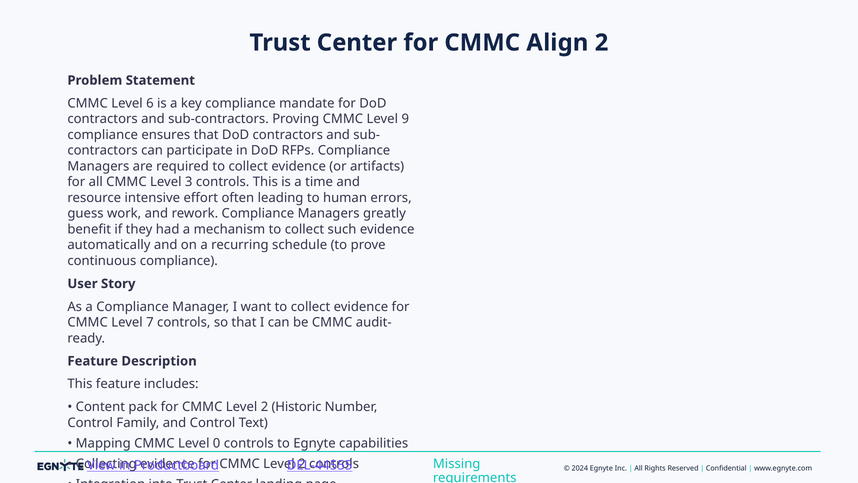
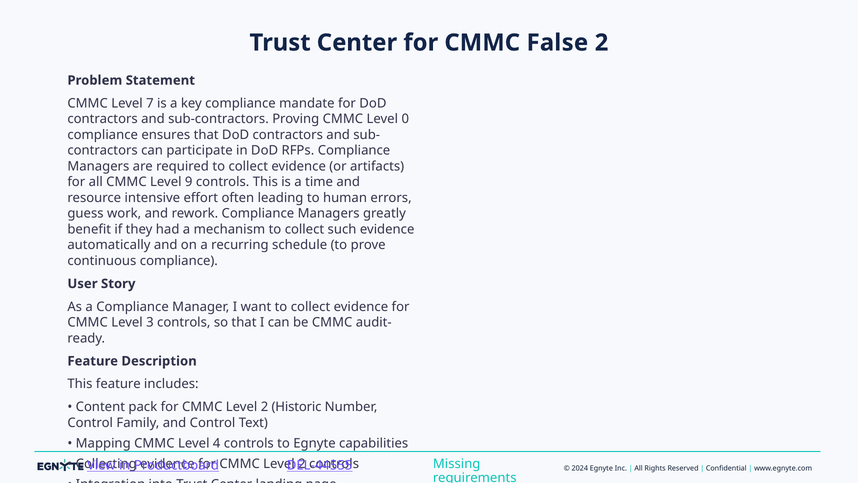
Align: Align -> False (557, 43)
6: 6 -> 7 (150, 103)
9: 9 -> 0 (405, 119)
3: 3 -> 9 (189, 182)
7: 7 -> 3 (150, 322)
0: 0 -> 4 (217, 443)
